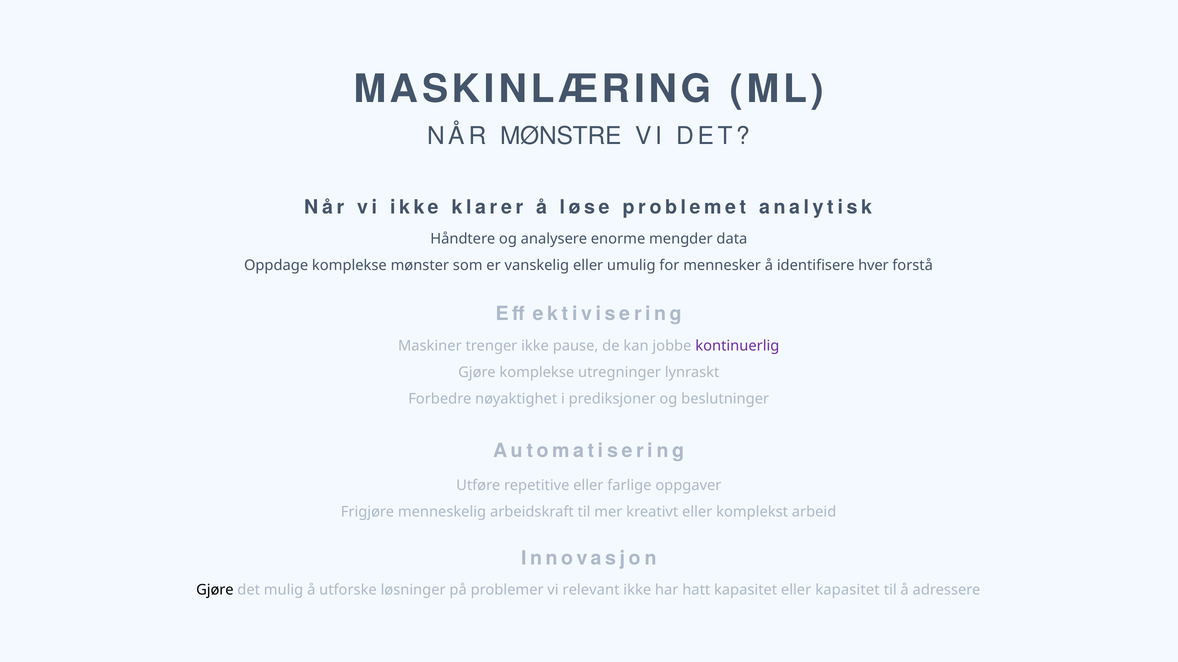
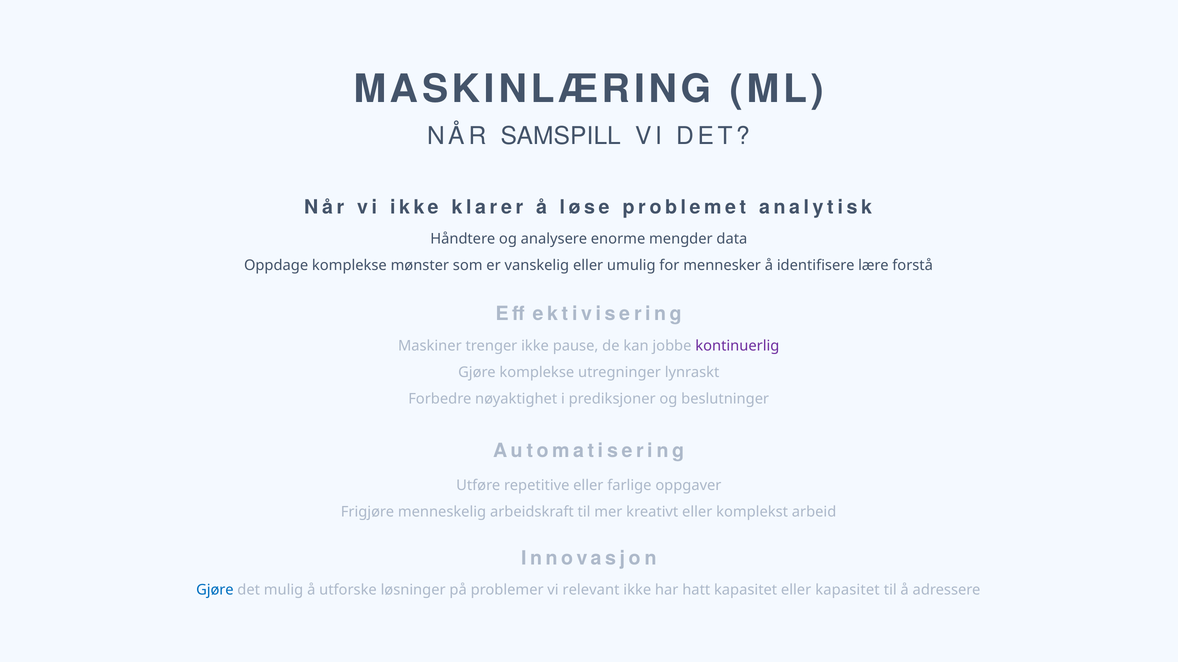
MØNSTRE: MØNSTRE -> SAMSPILL (561, 136)
hver: hver -> lære (873, 266)
Gjøre colour: black -> blue (215, 590)
